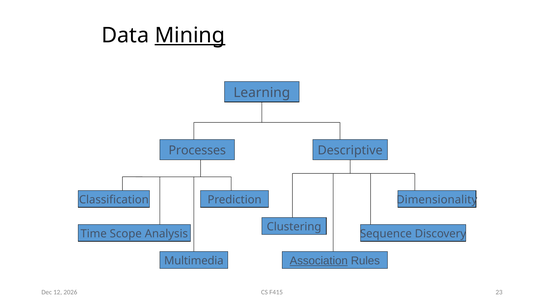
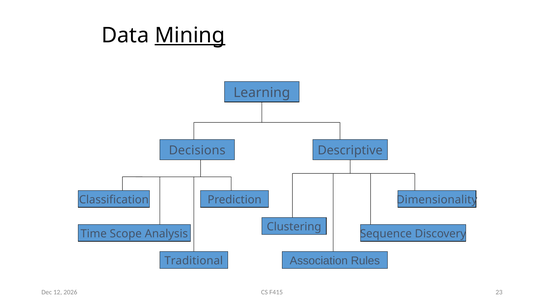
Processes: Processes -> Decisions (197, 150)
Association underline: present -> none (319, 261)
Multimedia: Multimedia -> Traditional (194, 261)
